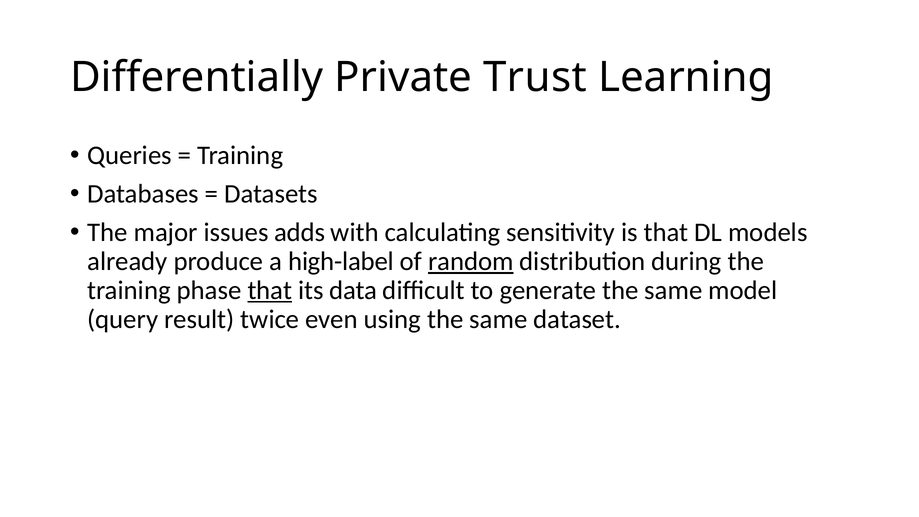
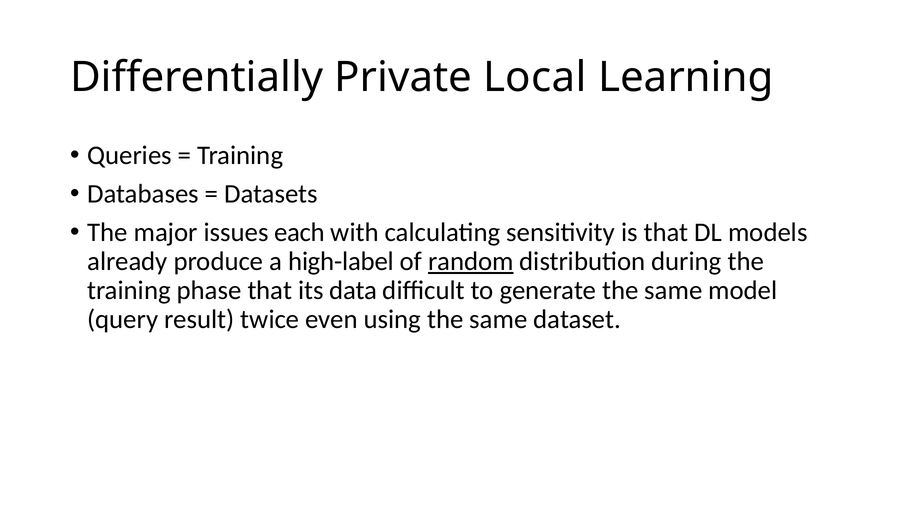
Trust: Trust -> Local (535, 77)
adds: adds -> each (300, 232)
that underline: present -> none (270, 290)
